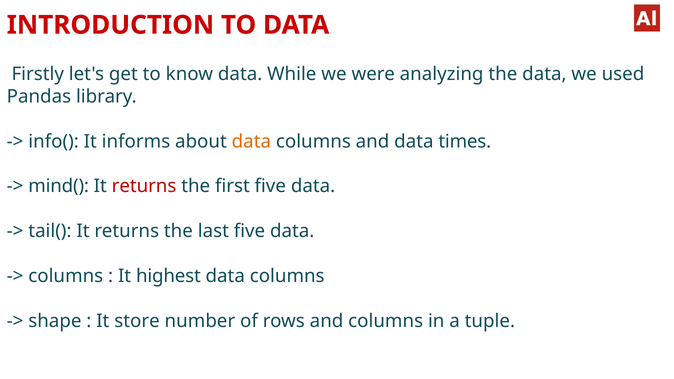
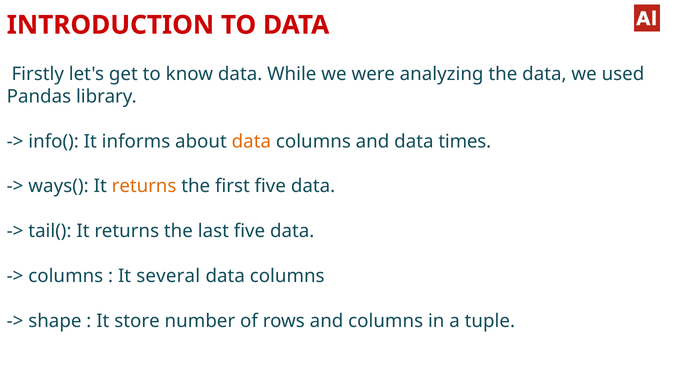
mind(: mind( -> ways( (59, 186)
returns colour: red -> orange (144, 186)
highest: highest -> several (168, 276)
